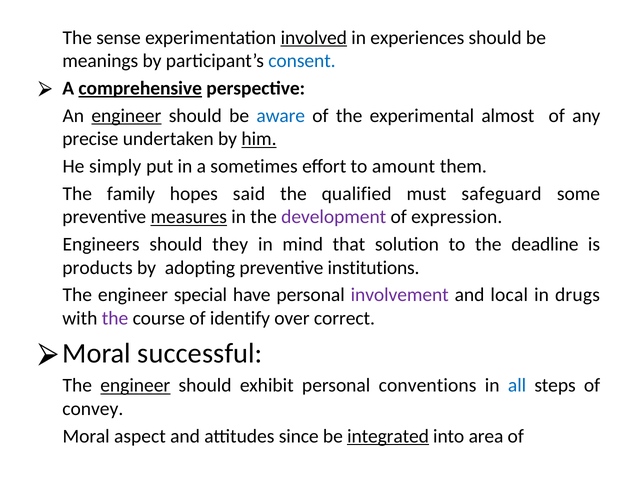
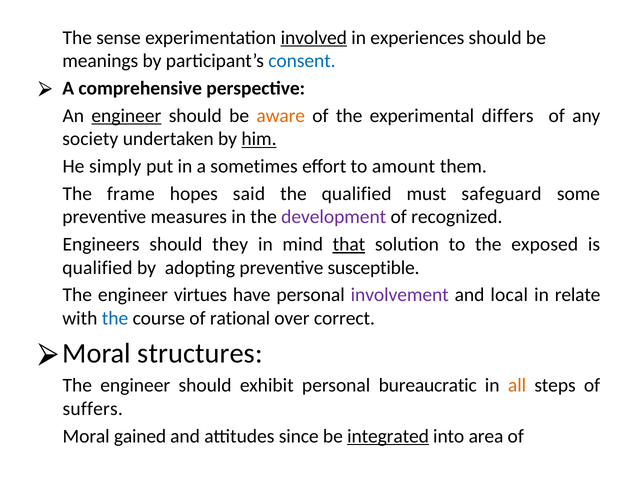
comprehensive underline: present -> none (140, 88)
aware colour: blue -> orange (281, 116)
almost: almost -> differs (508, 116)
precise: precise -> society (90, 139)
family: family -> frame (131, 194)
measures underline: present -> none (189, 217)
expression: expression -> recognized (457, 217)
that underline: none -> present (349, 244)
deadline: deadline -> exposed (545, 244)
products: products -> qualified (97, 268)
institutions: institutions -> susceptible (374, 268)
special: special -> virtues (200, 295)
drugs: drugs -> relate (578, 295)
the colour: purple -> blue (115, 319)
identify: identify -> rational (240, 319)
successful: successful -> structures (200, 354)
engineer underline: present -> none (135, 386)
conventions: conventions -> bureaucratic (428, 386)
all colour: blue -> orange (517, 386)
convey: convey -> suffers (93, 409)
aspect: aspect -> gained (140, 436)
